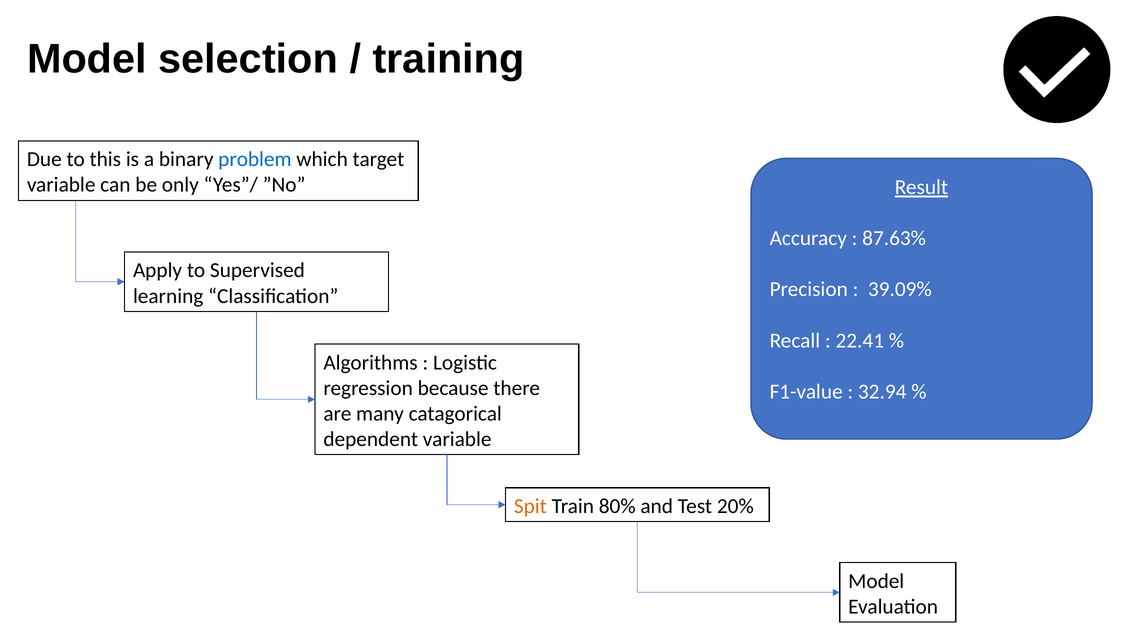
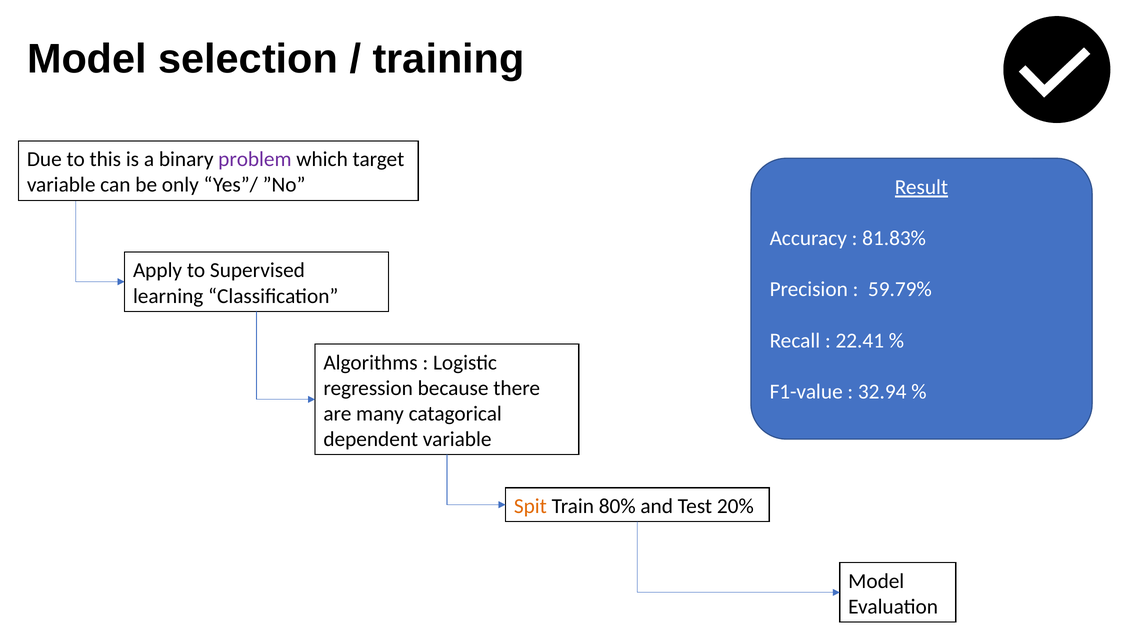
problem colour: blue -> purple (255, 159)
87.63%: 87.63% -> 81.83% (894, 238)
39.09%: 39.09% -> 59.79% (900, 290)
